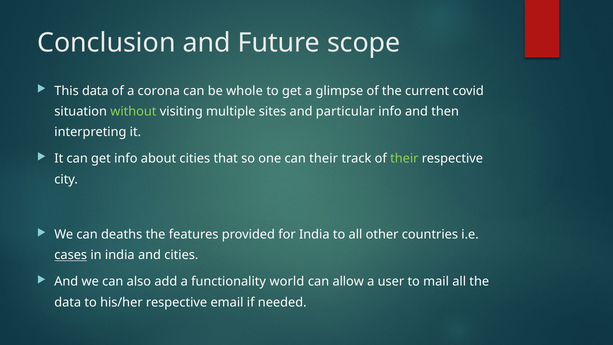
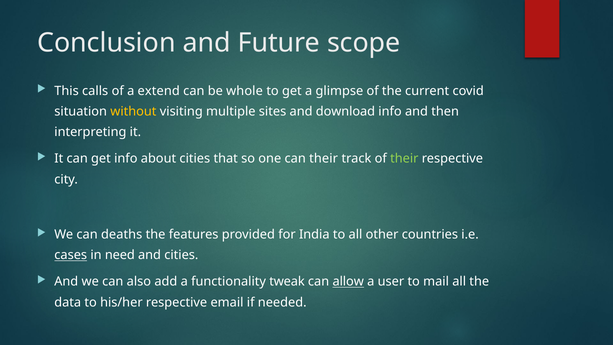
This data: data -> calls (95, 91)
corona: corona -> extend (159, 91)
without colour: light green -> yellow (133, 111)
particular: particular -> download (345, 111)
in india: india -> need (120, 255)
world: world -> tweak (287, 282)
allow underline: none -> present (348, 282)
